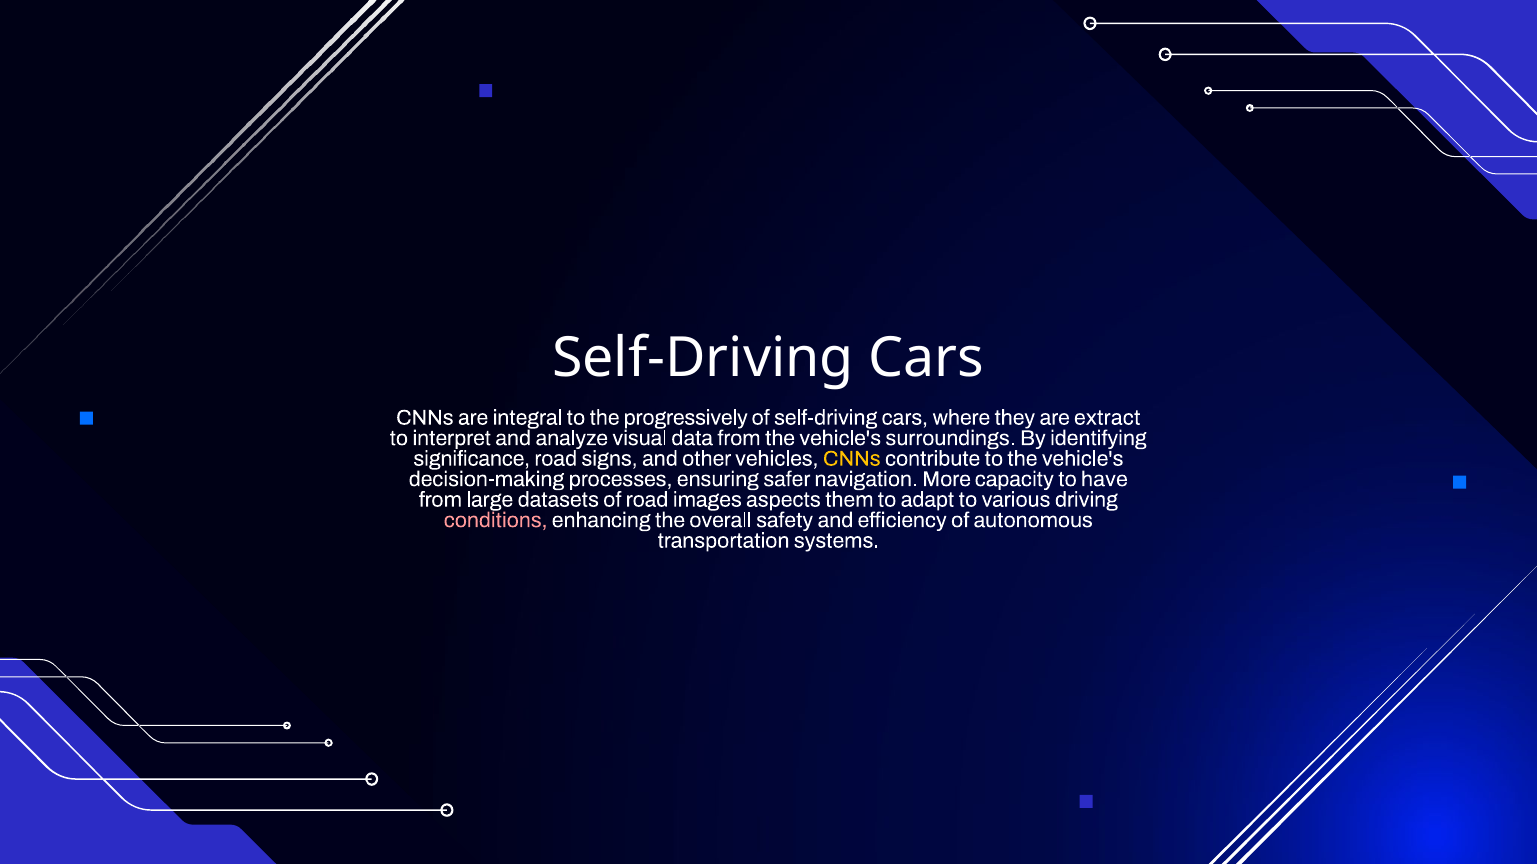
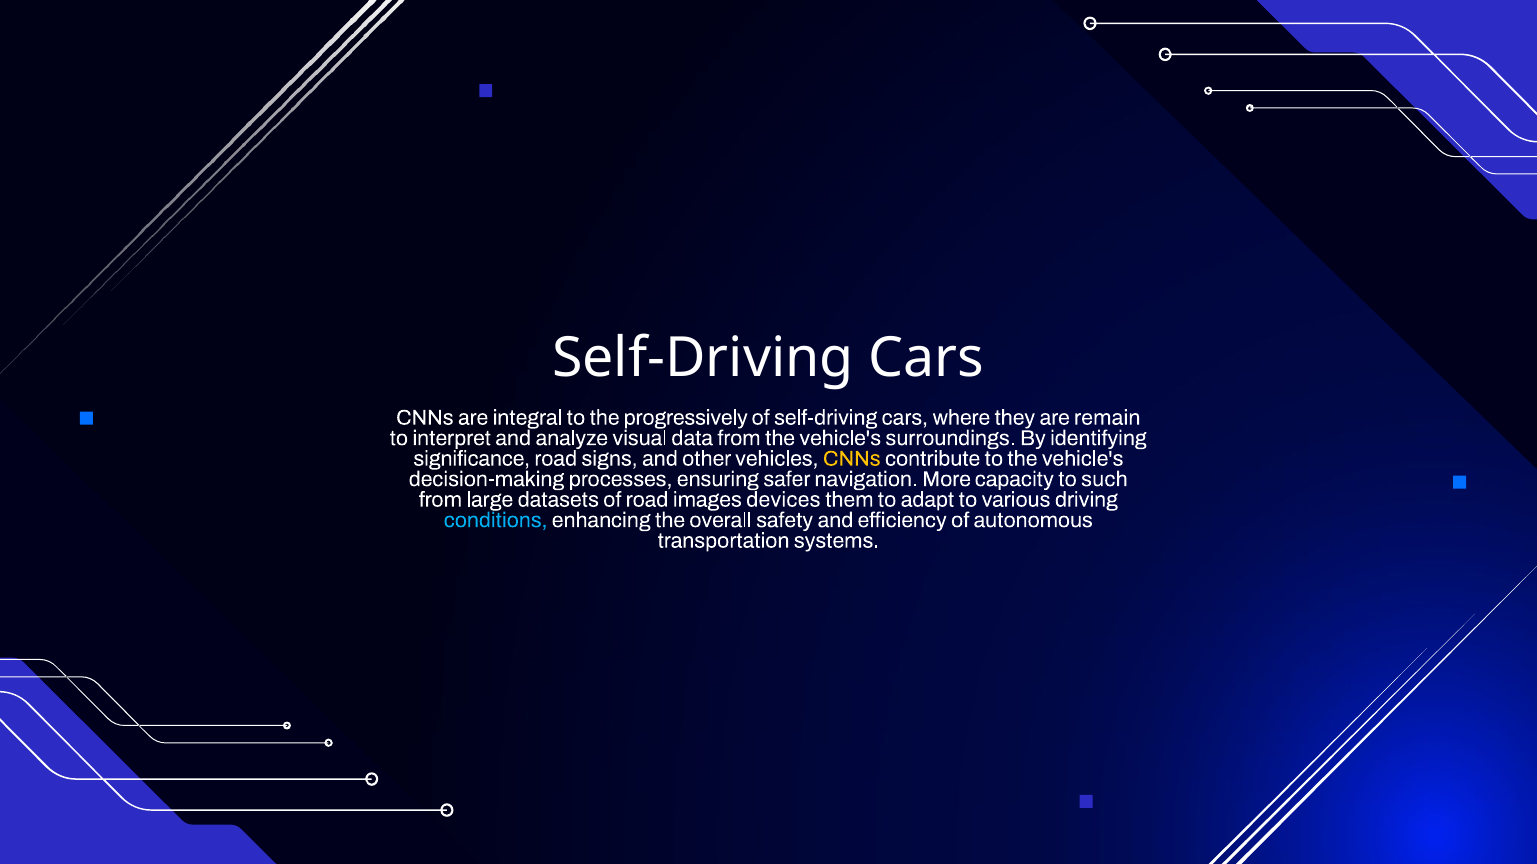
extract: extract -> remain (1107, 418)
have: have -> such (1104, 479)
aspects: aspects -> devices (783, 500)
conditions colour: pink -> light blue (496, 520)
